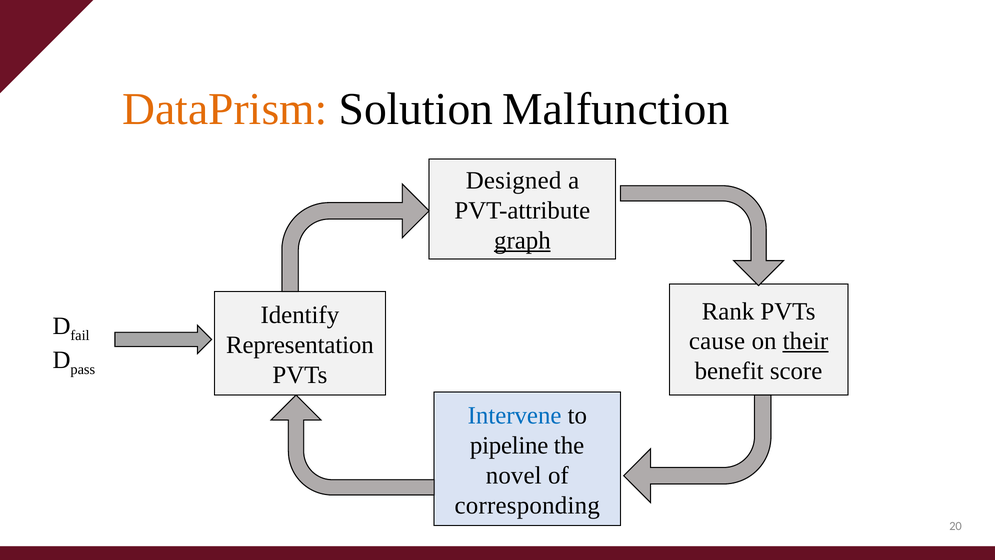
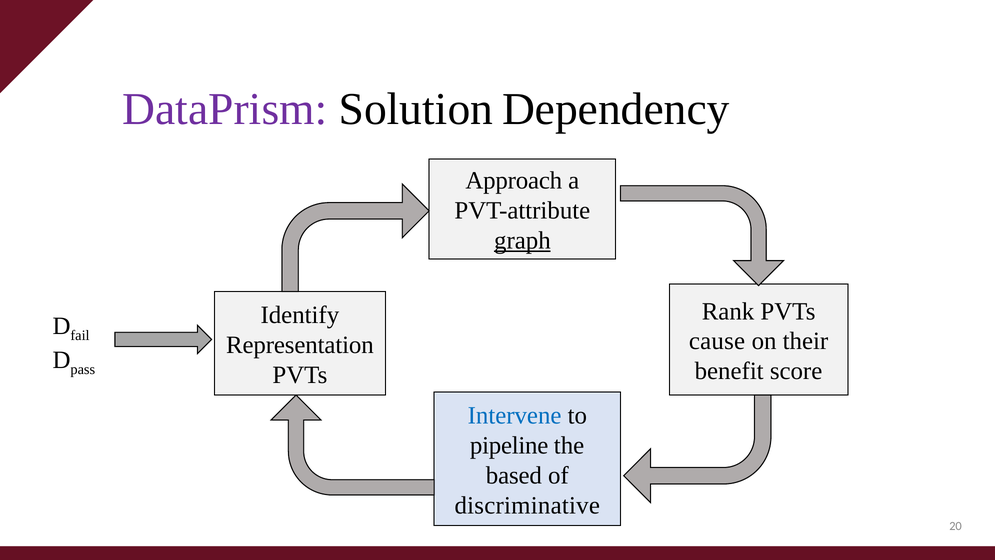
DataPrism colour: orange -> purple (225, 109)
Malfunction: Malfunction -> Dependency (616, 109)
Designed: Designed -> Approach (514, 181)
their underline: present -> none (806, 341)
novel: novel -> based (514, 475)
corresponding: corresponding -> discriminative (527, 505)
